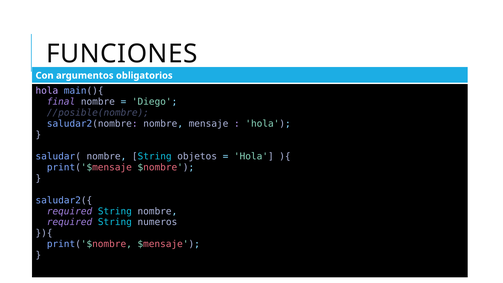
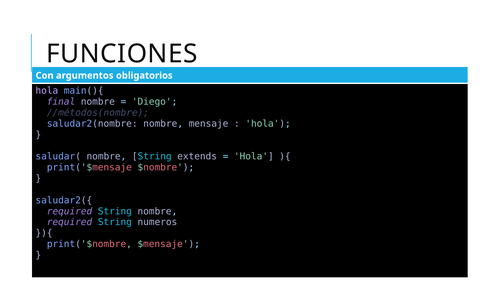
//posible(nombre: //posible(nombre -> //métodos(nombre (98, 113)
objetos: objetos -> extends (197, 156)
